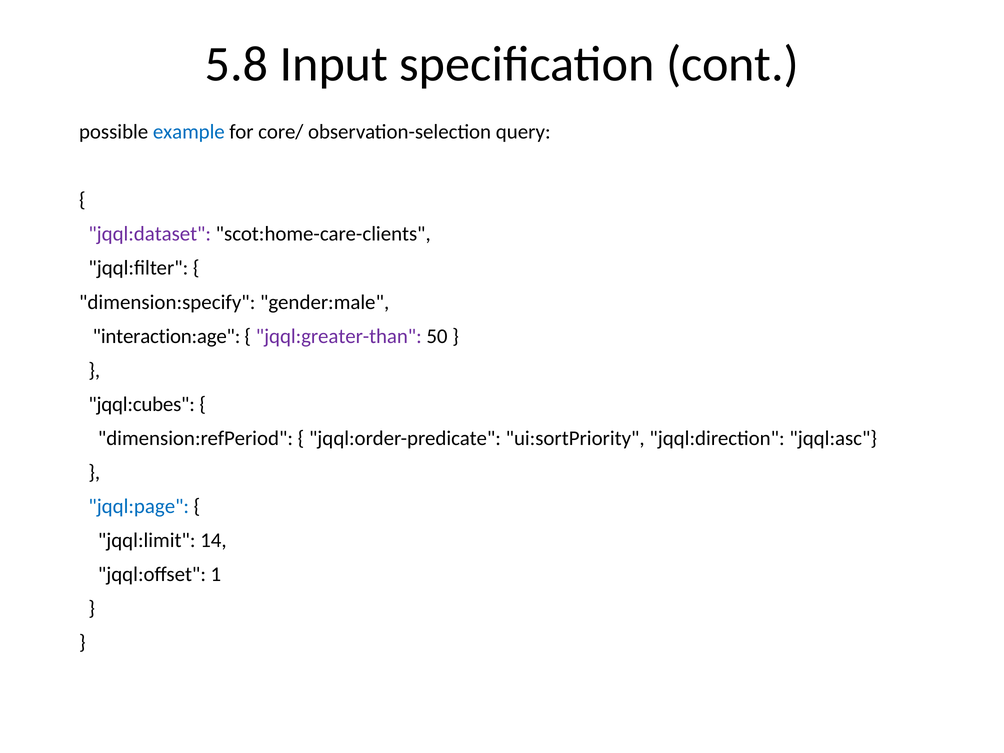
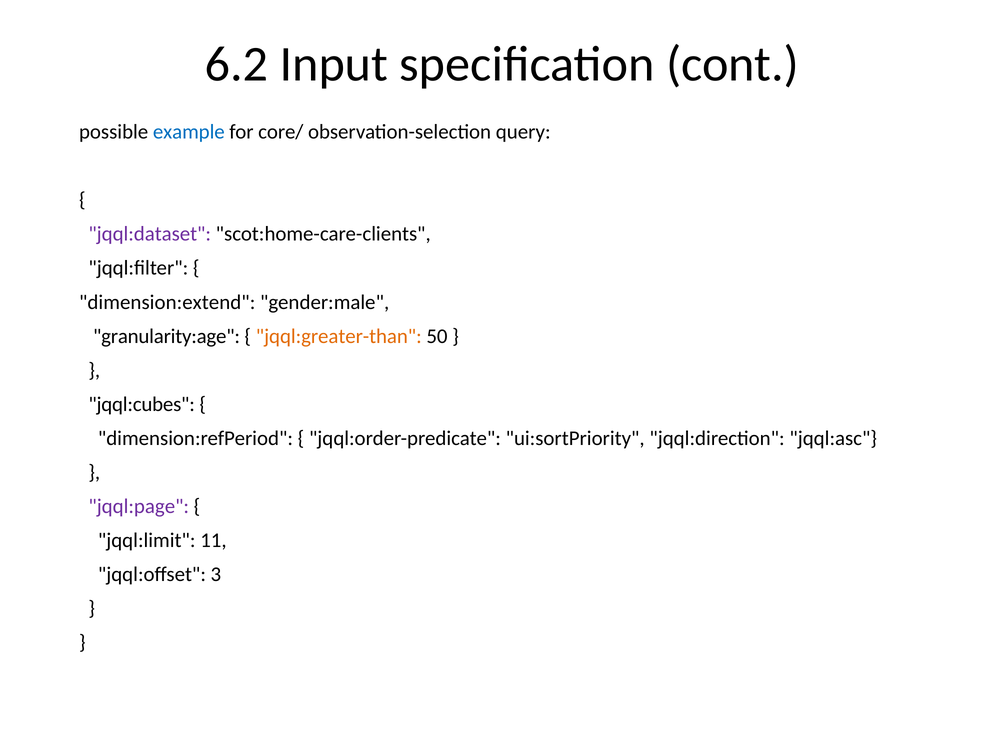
5.8: 5.8 -> 6.2 (237, 64)
dimension:specify: dimension:specify -> dimension:extend (167, 302)
interaction:age: interaction:age -> granularity:age (167, 336)
jqql:greater-than colour: purple -> orange (339, 336)
jqql:page colour: blue -> purple (139, 506)
14: 14 -> 11 (213, 540)
1: 1 -> 3 (216, 574)
